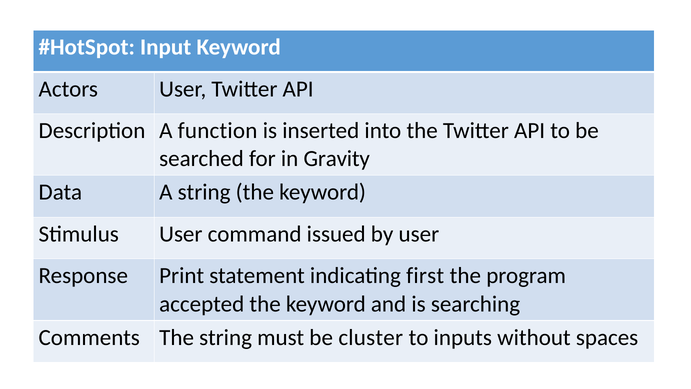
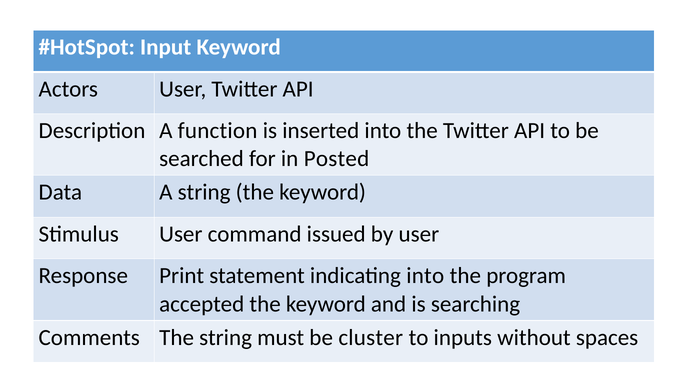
Gravity: Gravity -> Posted (337, 159)
indicating first: first -> into (425, 276)
